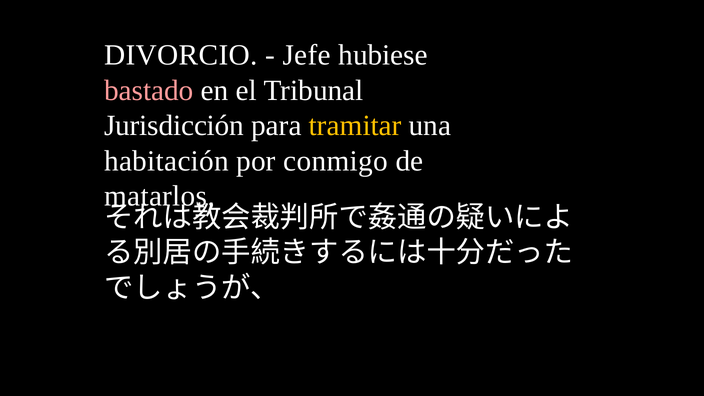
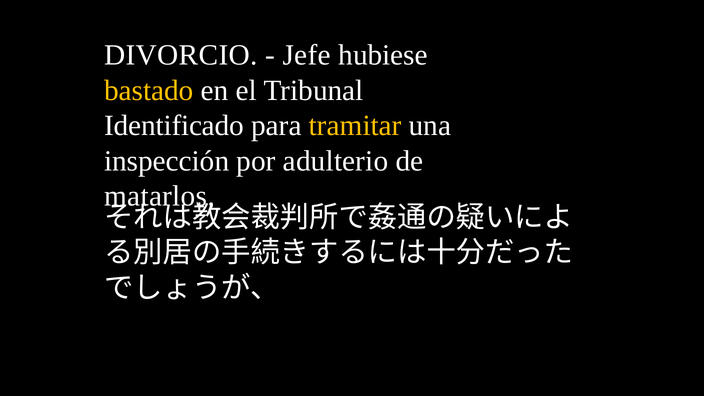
bastado colour: pink -> yellow (149, 90)
Jurisdicción: Jurisdicción -> Identificado (174, 126)
habitación: habitación -> inspección (167, 161)
conmigo: conmigo -> adulterio (336, 161)
